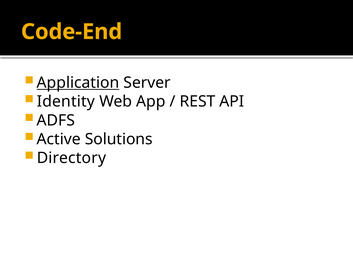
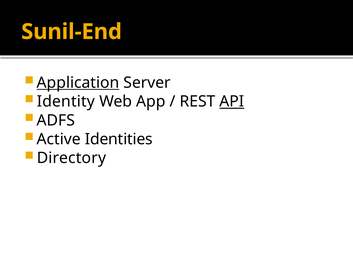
Code-End: Code-End -> Sunil-End (72, 32)
API underline: none -> present (232, 101)
Solutions: Solutions -> Identities (119, 139)
